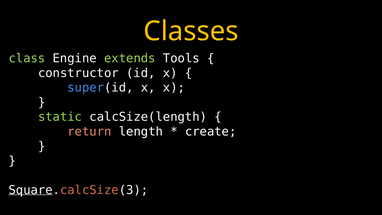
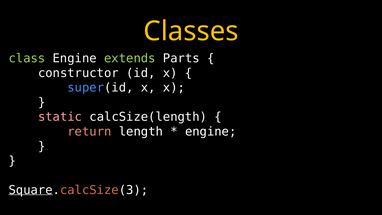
Tools: Tools -> Parts (181, 58)
static colour: light green -> pink (60, 117)
create: create -> engine (211, 132)
